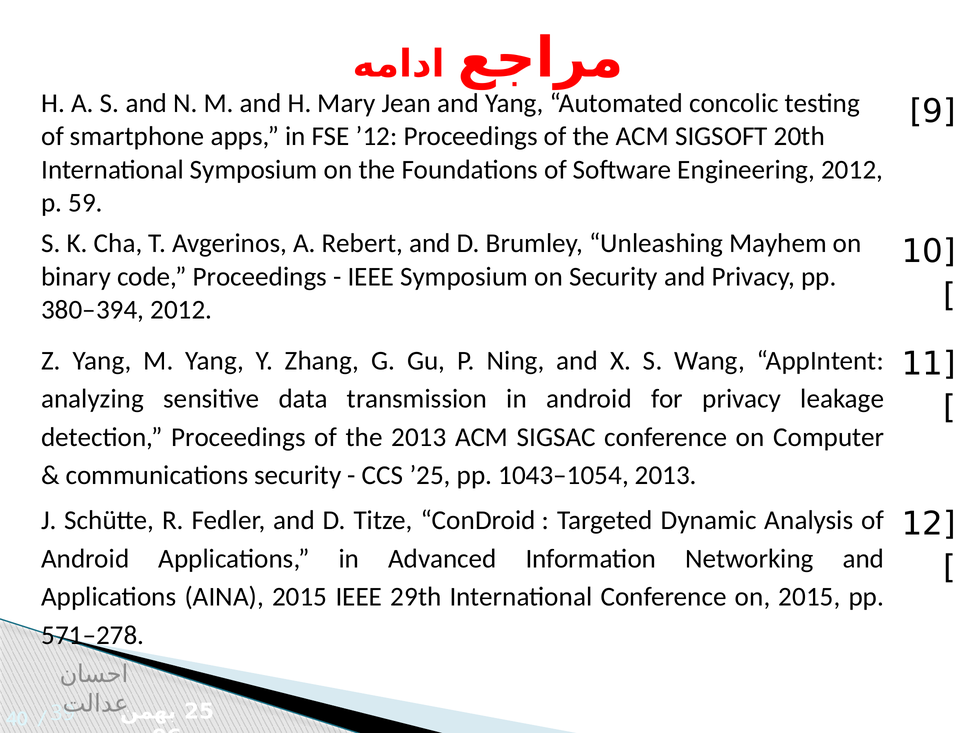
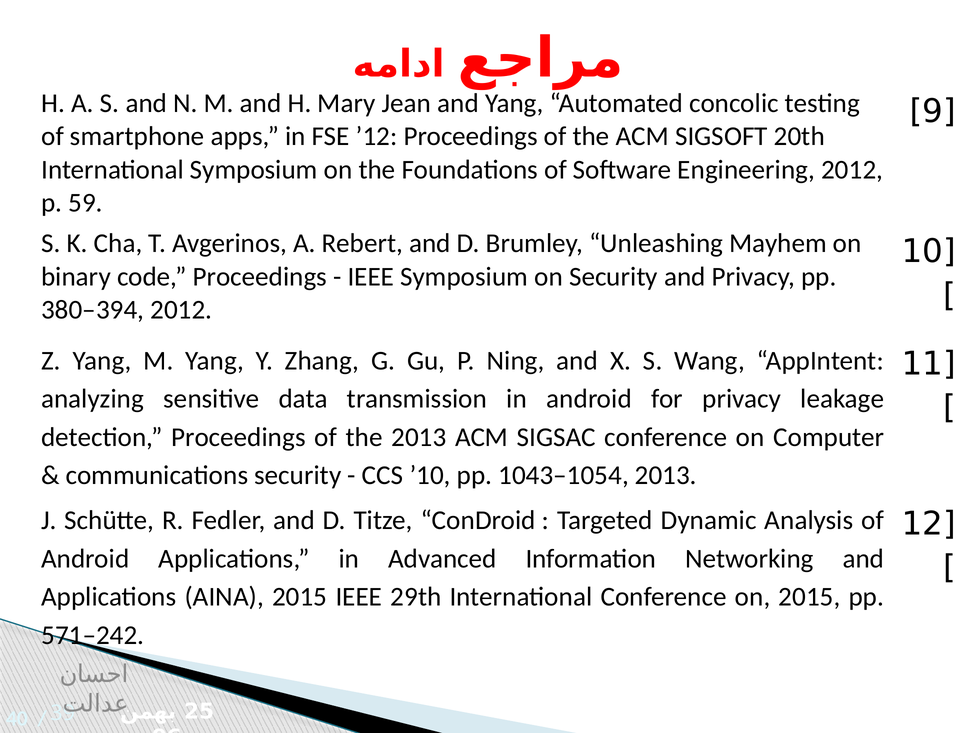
’25: ’25 -> ’10 (430, 475)
571–278: 571–278 -> 571–242 (93, 635)
